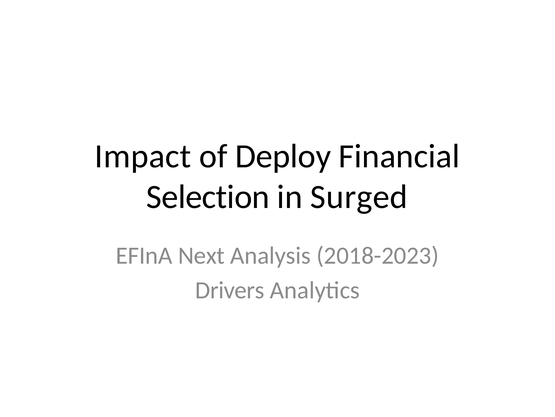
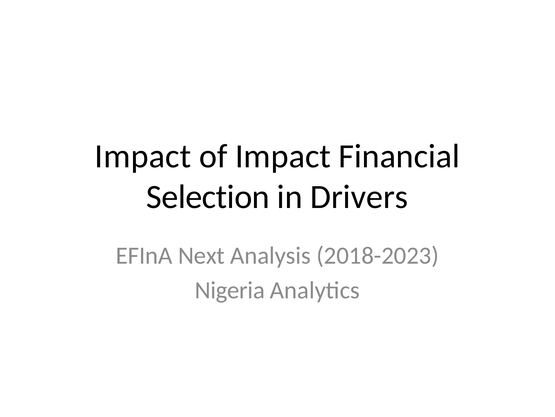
of Deploy: Deploy -> Impact (283, 156)
Surged: Surged -> Drivers (359, 197)
Drivers: Drivers -> Nigeria (230, 290)
